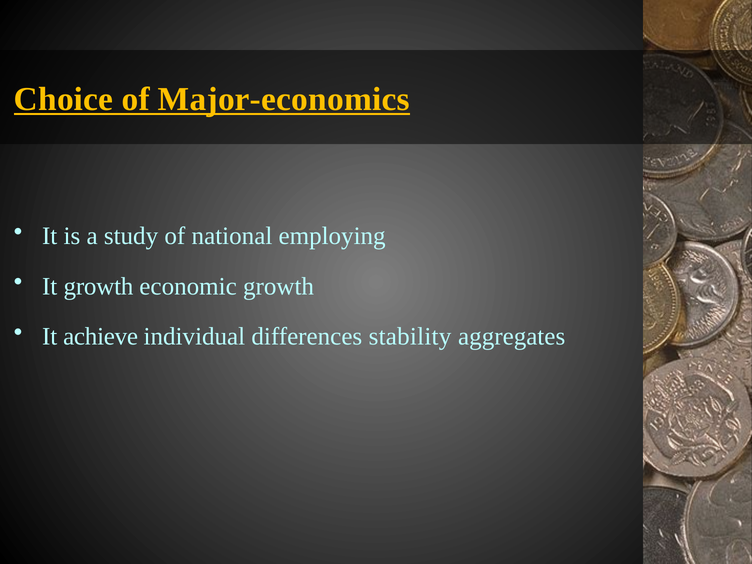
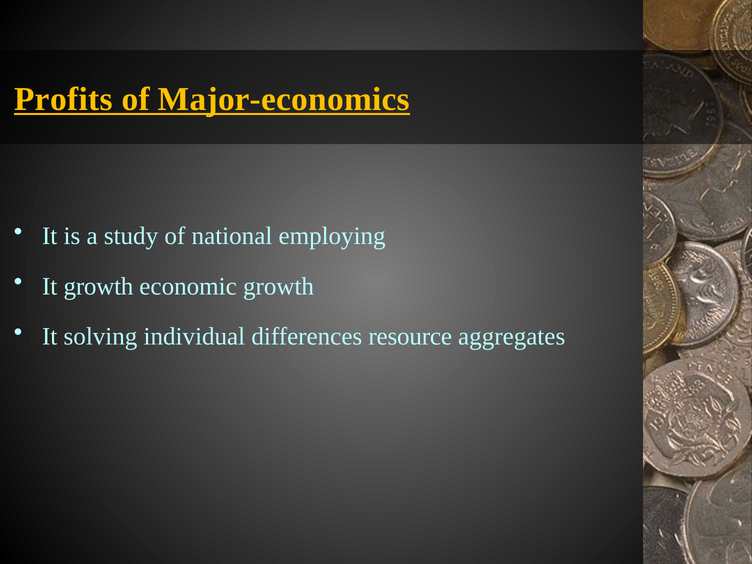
Choice: Choice -> Profits (63, 99)
achieve: achieve -> solving (100, 336)
stability: stability -> resource (410, 336)
